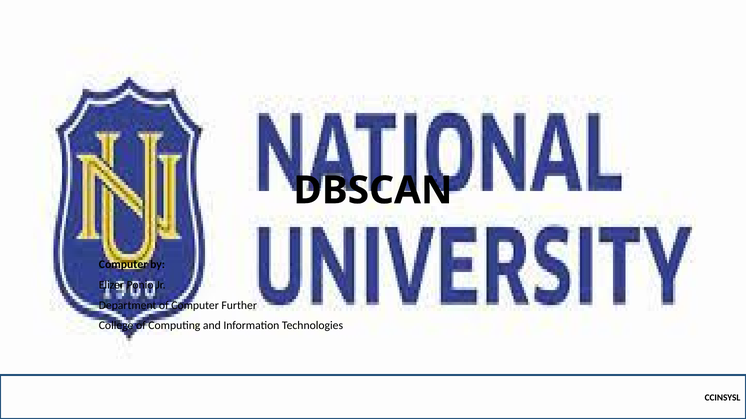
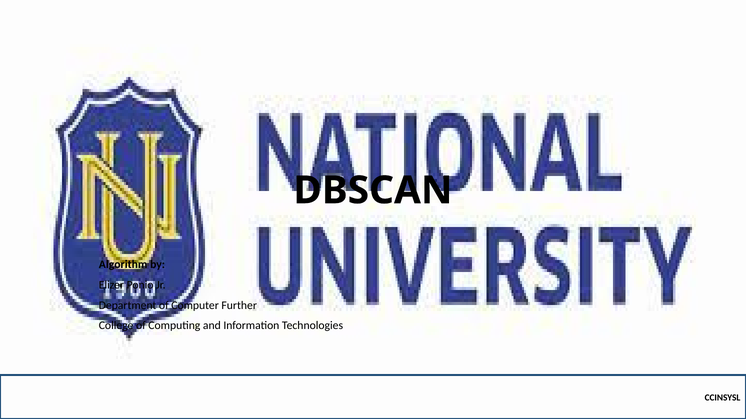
Computer: Computer -> Algorithm (123, 265)
